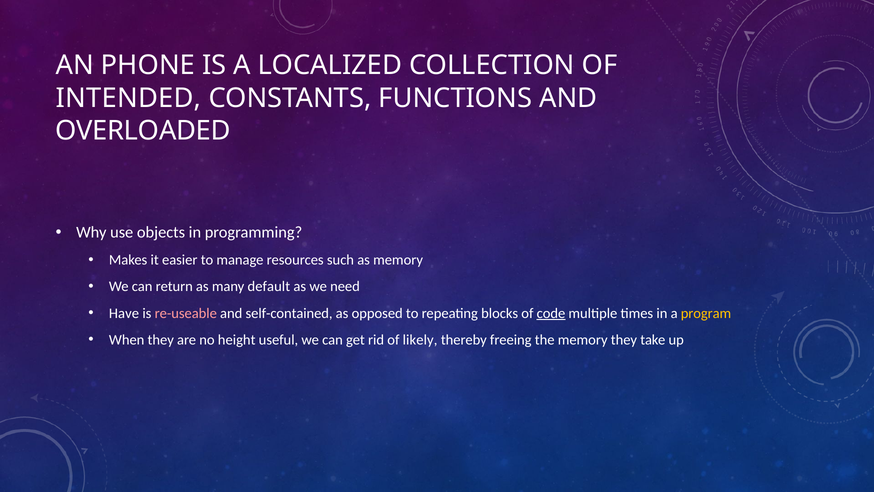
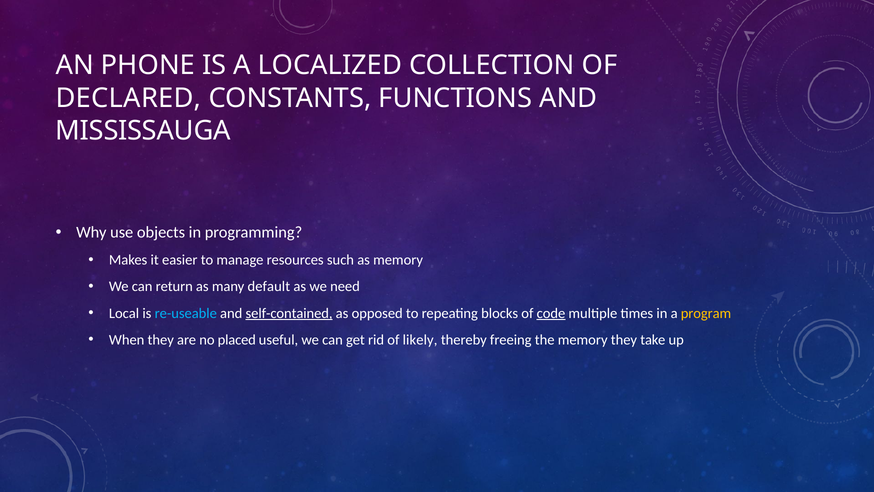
INTENDED: INTENDED -> DECLARED (129, 98)
OVERLOADED: OVERLOADED -> MISSISSAUGA (143, 131)
Have: Have -> Local (124, 313)
re-useable colour: pink -> light blue (186, 313)
self-contained underline: none -> present (289, 313)
height: height -> placed (237, 340)
